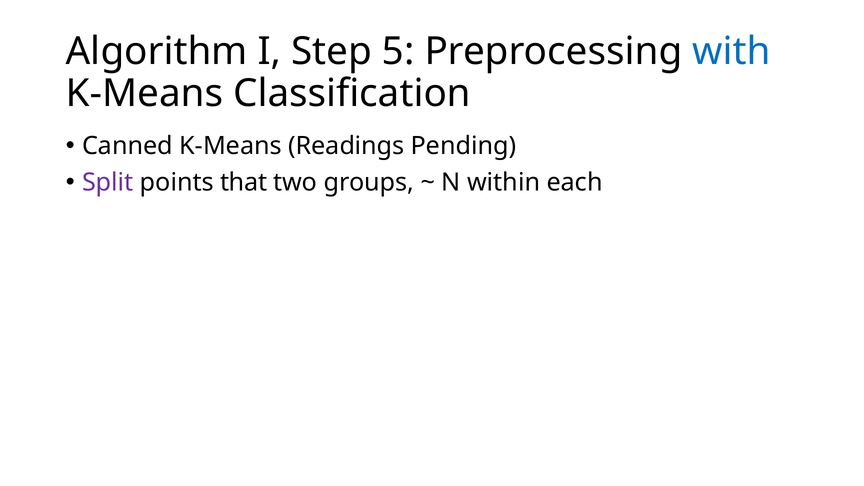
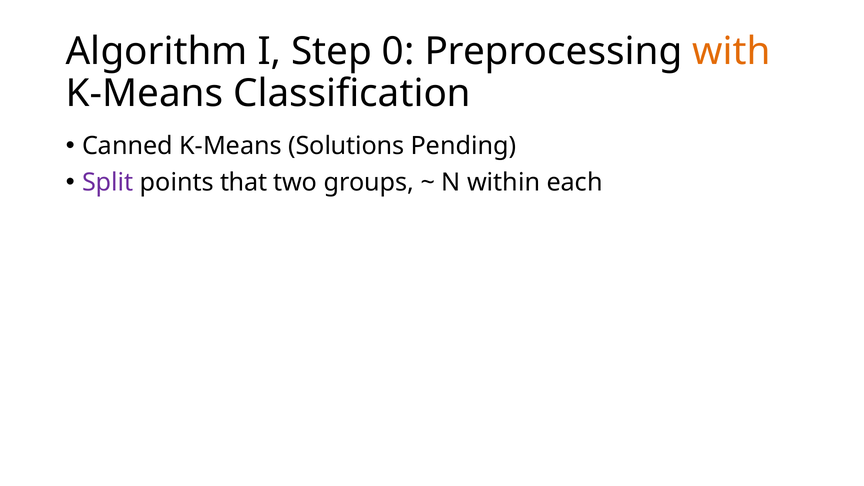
5: 5 -> 0 (398, 52)
with colour: blue -> orange (731, 52)
Readings: Readings -> Solutions (346, 146)
